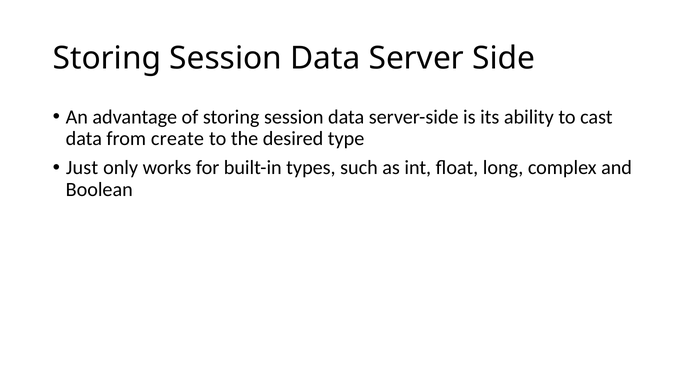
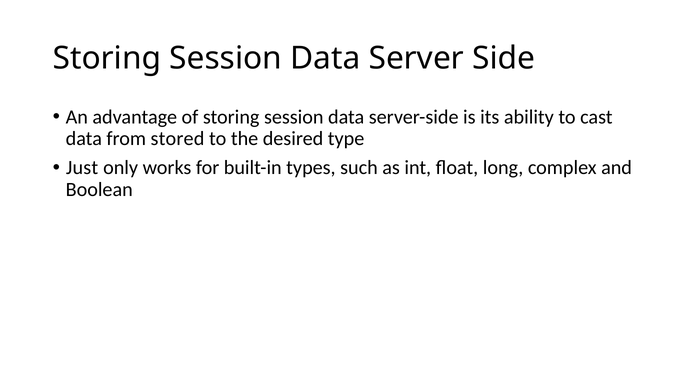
create: create -> stored (177, 139)
